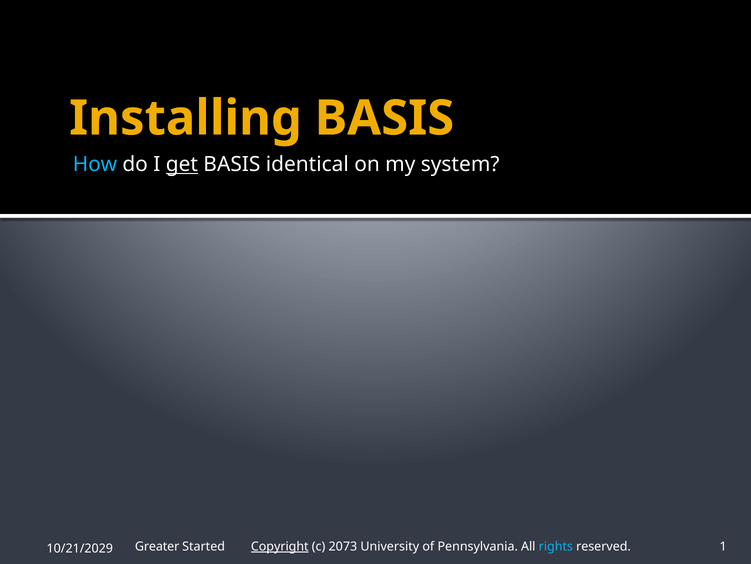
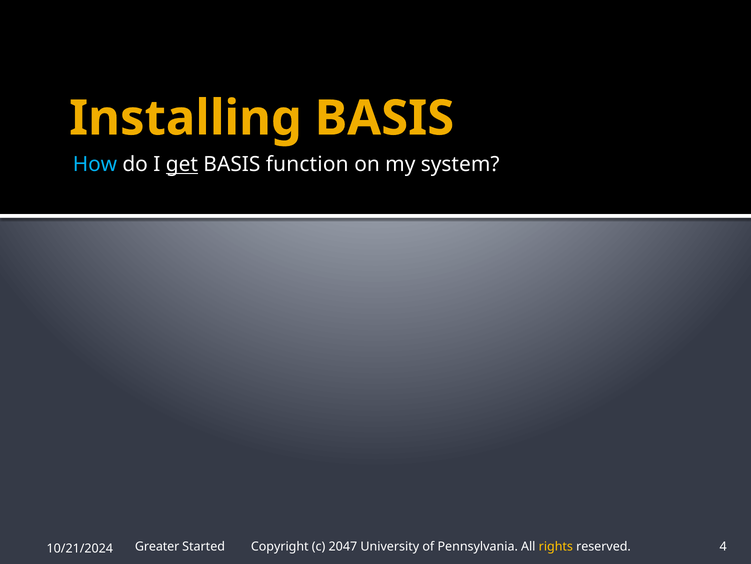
identical: identical -> function (307, 164)
Copyright underline: present -> none (280, 546)
2073: 2073 -> 2047 (343, 546)
rights colour: light blue -> yellow (556, 546)
1: 1 -> 4 (723, 546)
10/21/2029: 10/21/2029 -> 10/21/2024 (80, 548)
